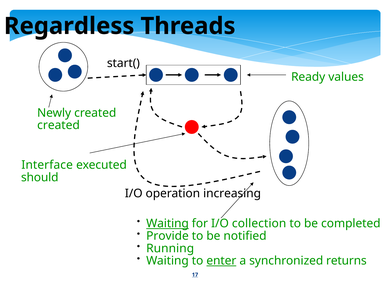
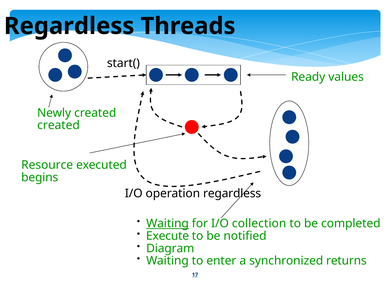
Interface: Interface -> Resource (47, 165)
should: should -> begins (40, 177)
operation increasing: increasing -> regardless (232, 193)
Provide: Provide -> Execute (168, 236)
Running: Running -> Diagram (170, 248)
enter underline: present -> none (221, 260)
